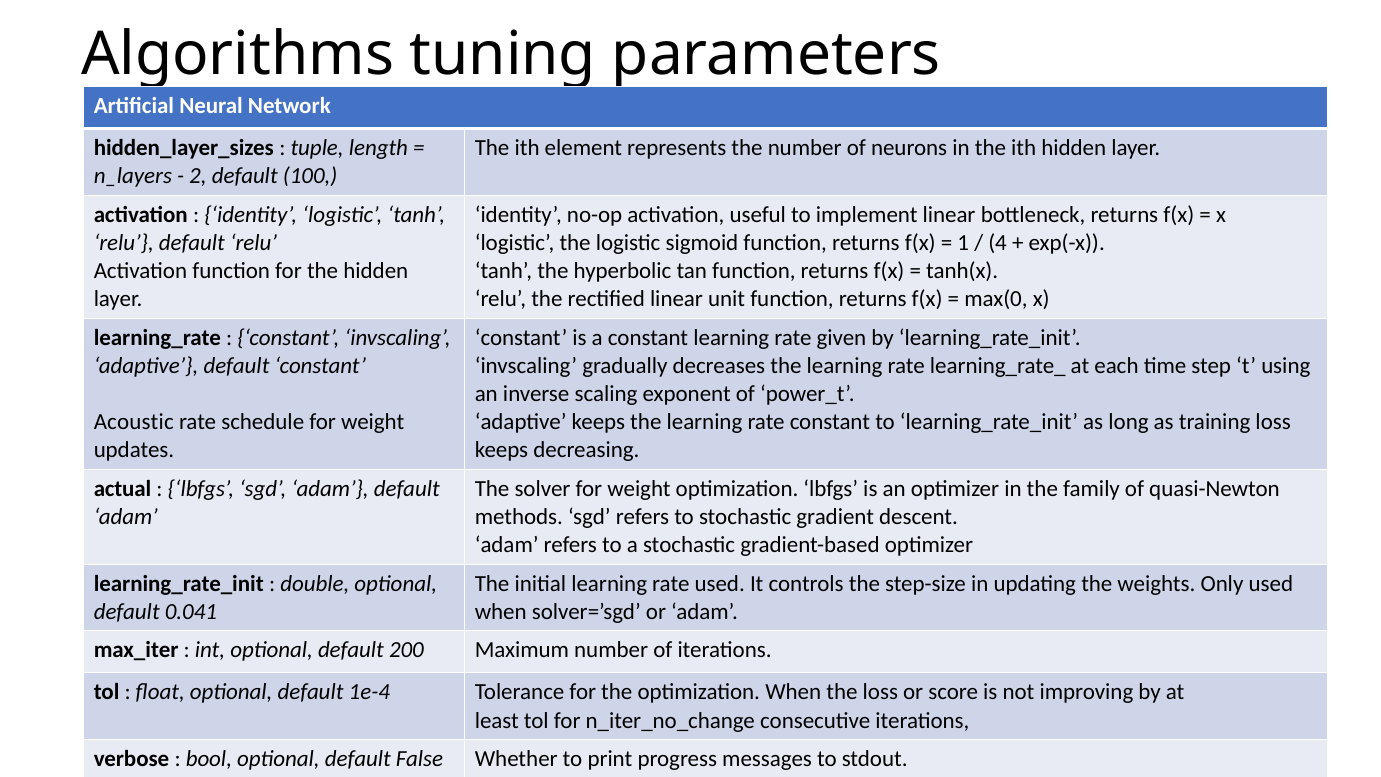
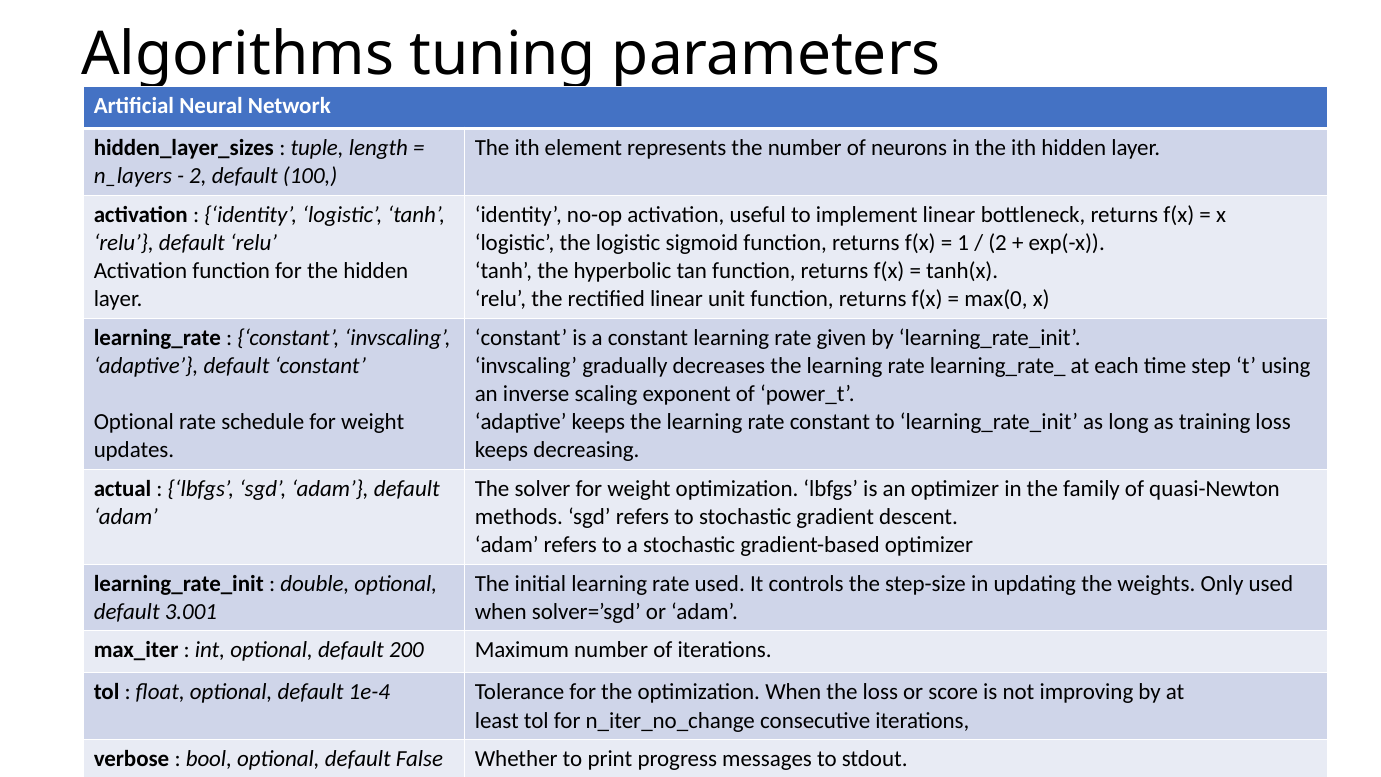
4: 4 -> 2 (998, 243)
Acoustic: Acoustic -> Optional (134, 422)
0.041: 0.041 -> 3.001 (191, 612)
